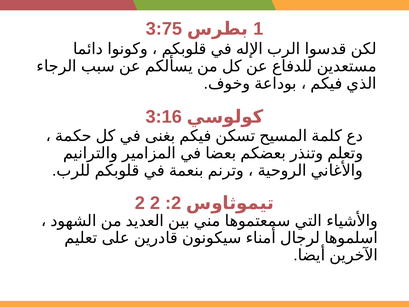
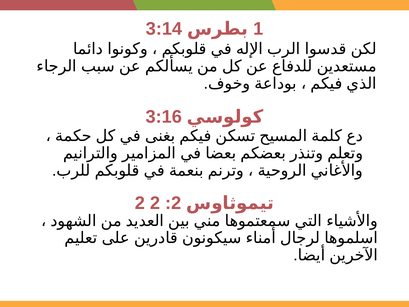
3:75: 3:75 -> 3:14 (164, 29)
